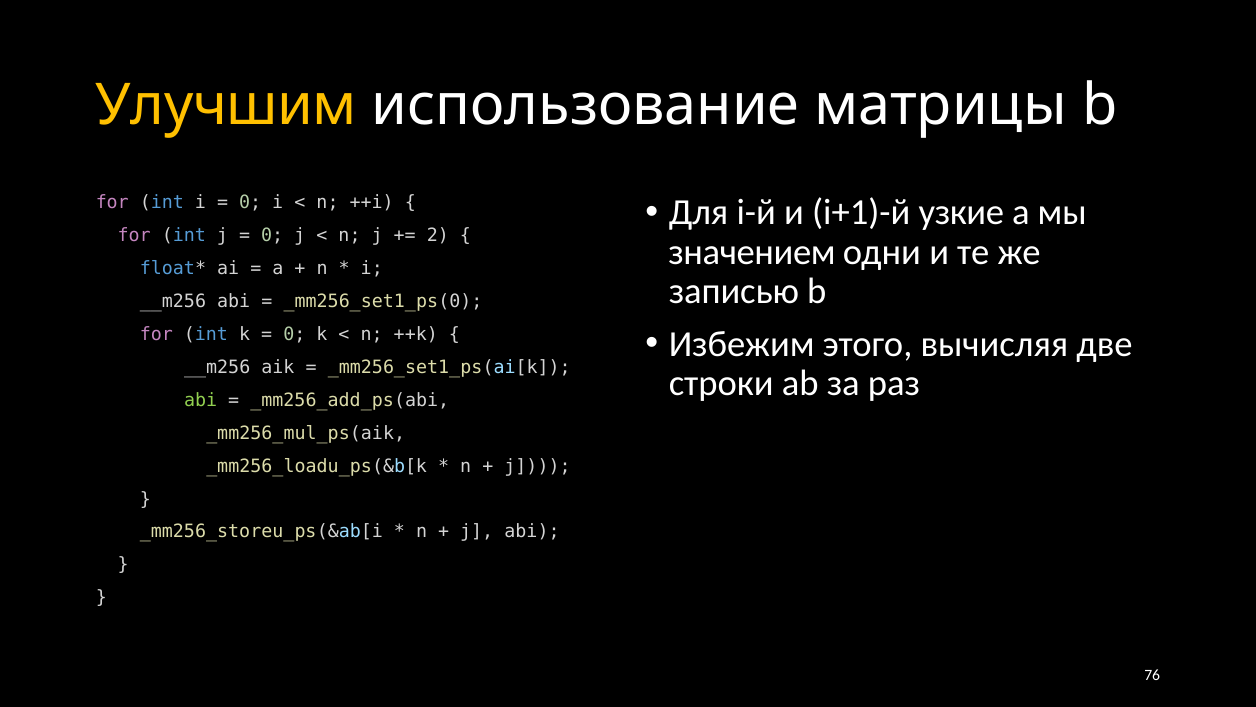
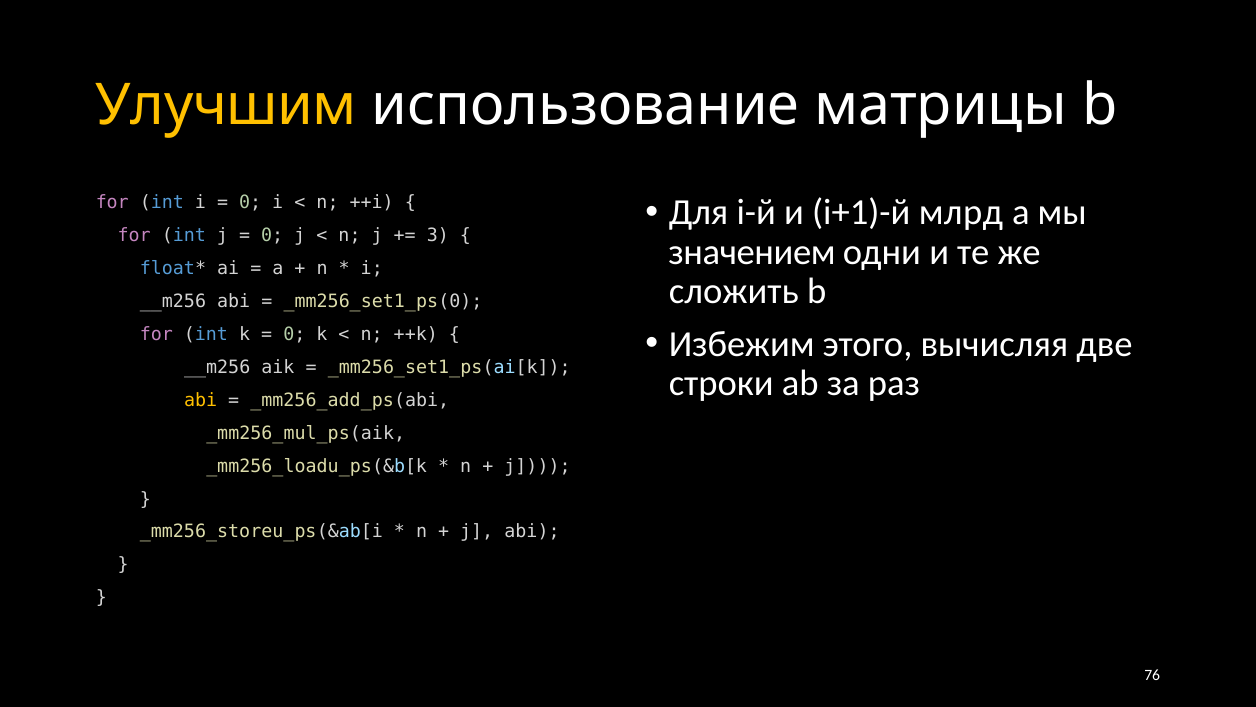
узкие: узкие -> млрд (961, 212)
2: 2 -> 3 (438, 235)
записью: записью -> сложить (734, 291)
abi colour: light green -> yellow (201, 400)
